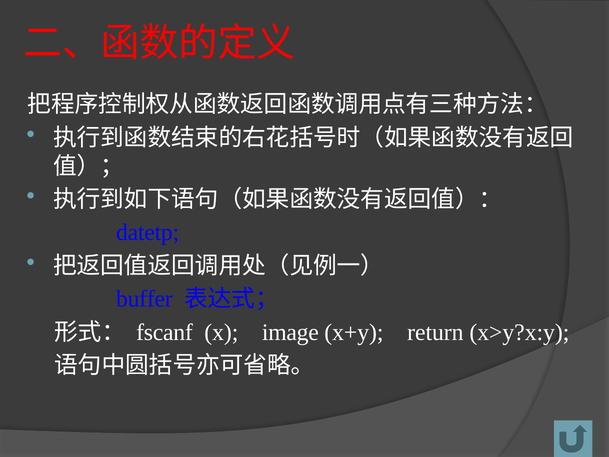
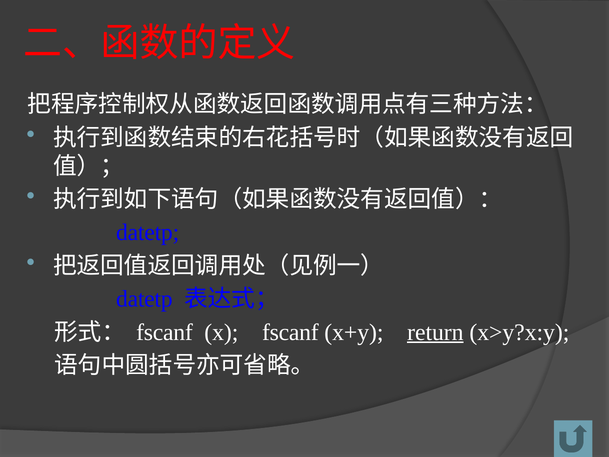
buffer: buffer -> datetp (144, 299)
x image: image -> fscanf (290, 332)
return underline: none -> present (435, 332)
